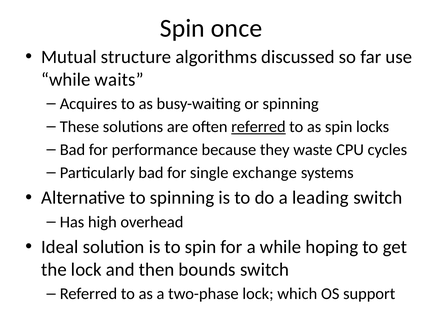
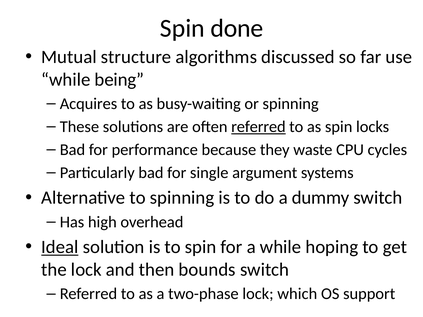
once: once -> done (237, 28)
waits: waits -> being (119, 80)
exchange: exchange -> argument (265, 173)
leading: leading -> dummy (321, 198)
Ideal underline: none -> present (60, 247)
